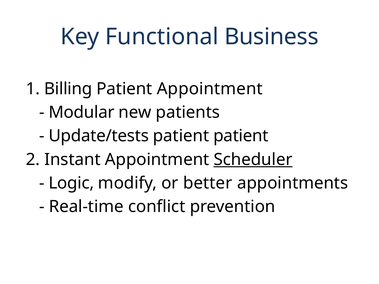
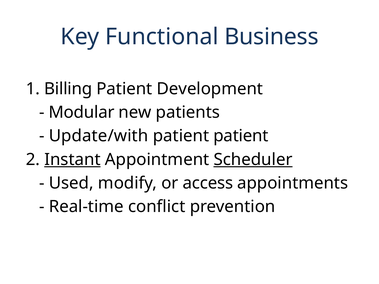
Patient Appointment: Appointment -> Development (210, 89)
Update/tests: Update/tests -> Update/with (99, 136)
Instant underline: none -> present (72, 160)
Logic: Logic -> Used (71, 183)
better: better -> access (208, 183)
